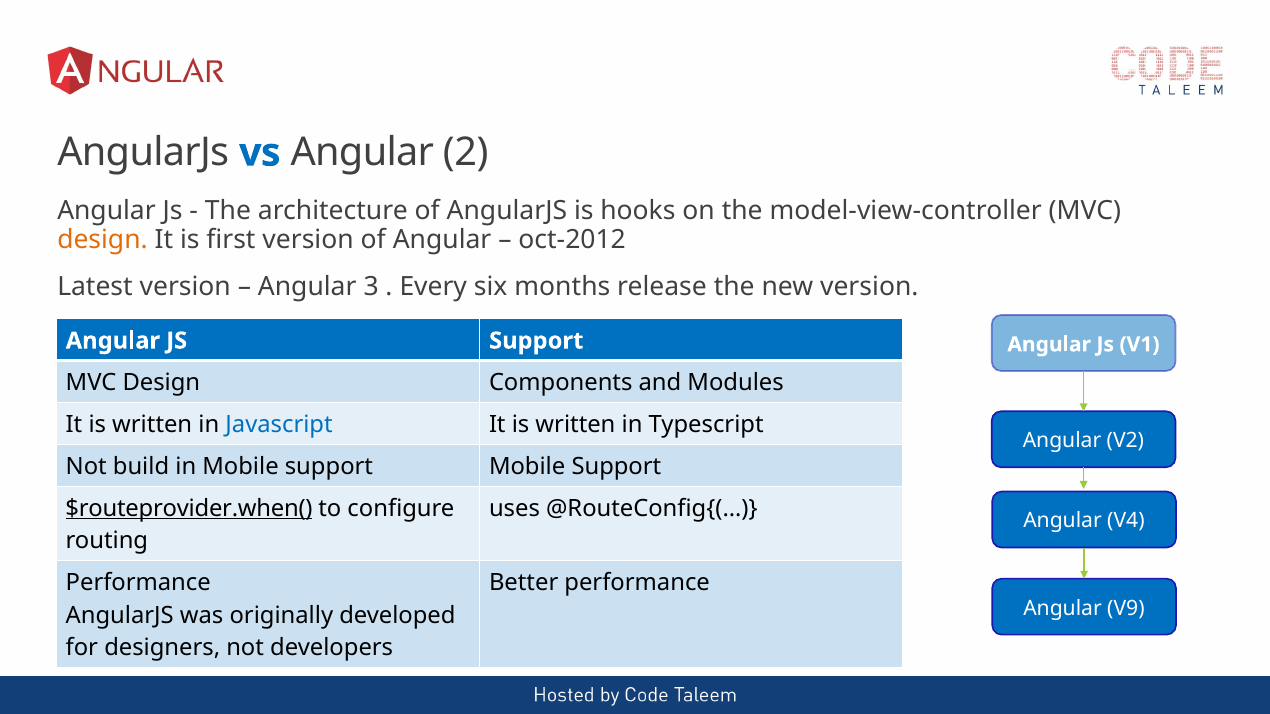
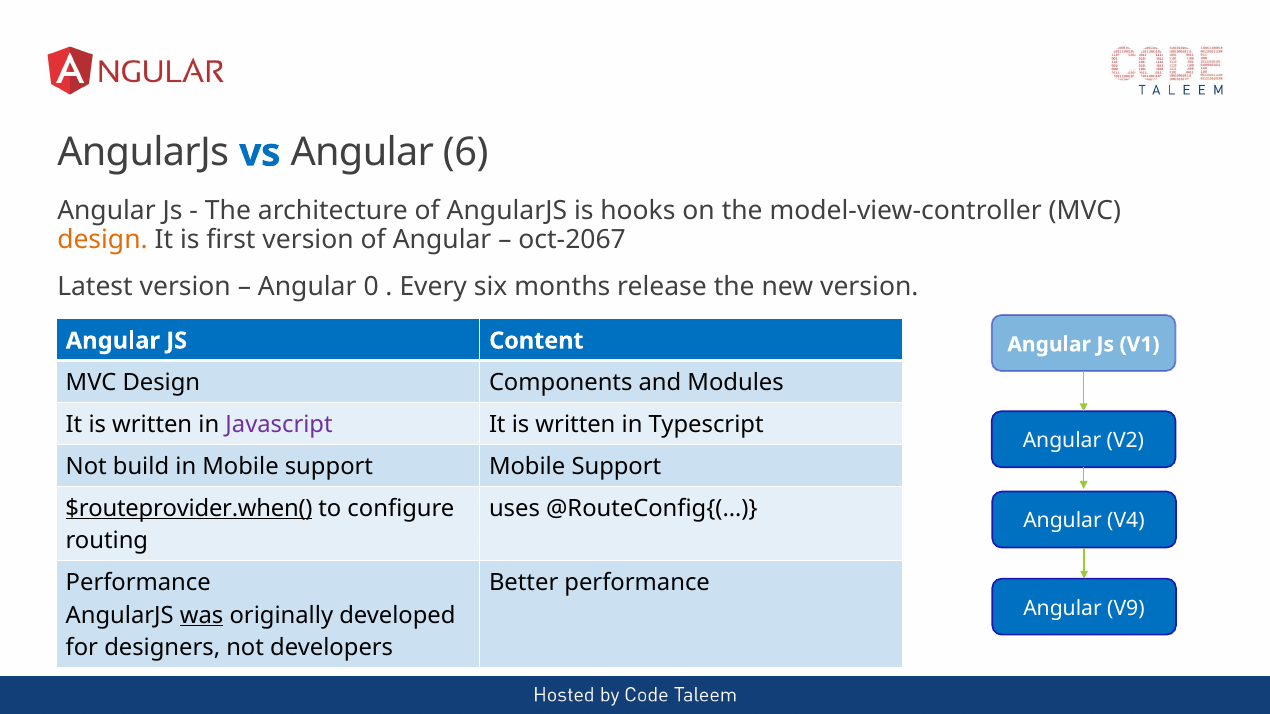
2: 2 -> 6 (466, 153)
oct-2012: oct-2012 -> oct-2067 (572, 240)
3: 3 -> 0 (371, 287)
JS Support: Support -> Content (536, 341)
Javascript colour: blue -> purple (279, 425)
was underline: none -> present (202, 615)
